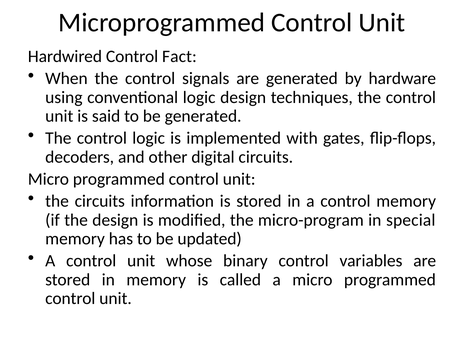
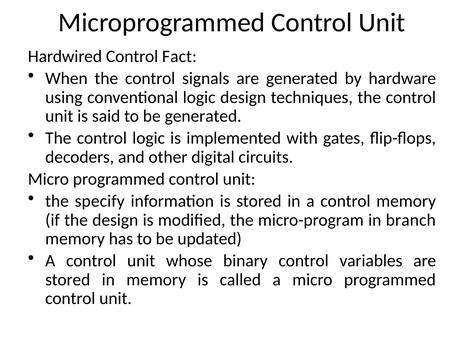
the circuits: circuits -> specify (100, 201)
special: special -> branch (411, 220)
